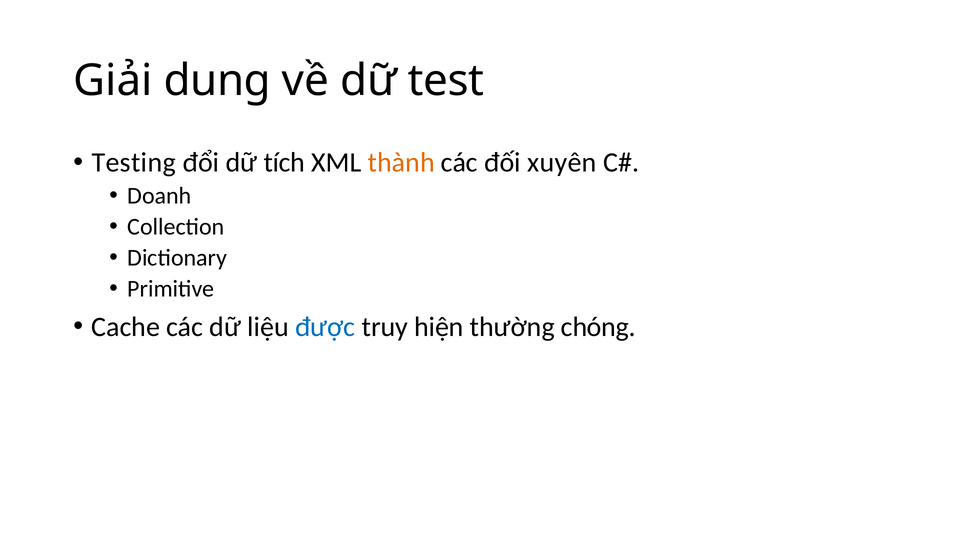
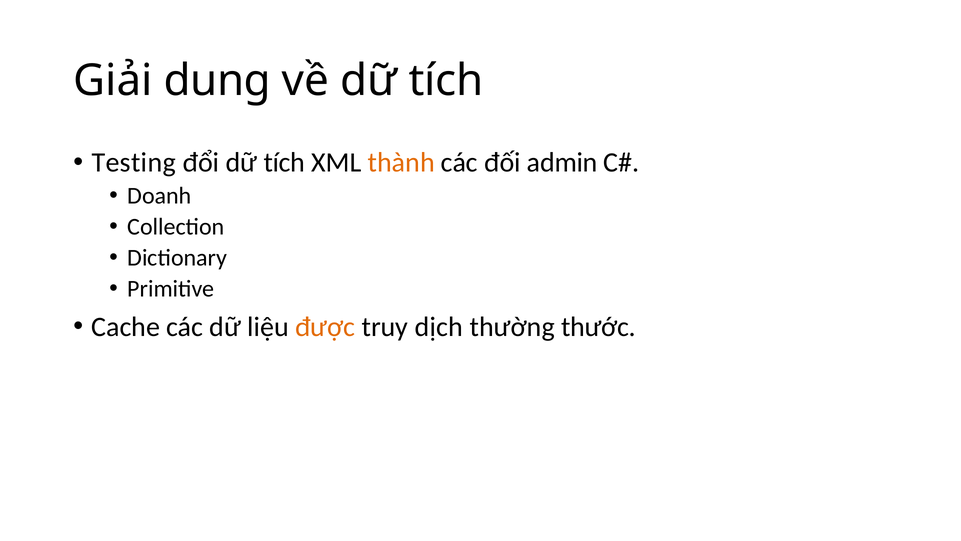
về dữ test: test -> tích (446, 81)
xuyên: xuyên -> admin (562, 162)
được colour: blue -> orange (325, 326)
hiện: hiện -> dịch (439, 326)
chóng: chóng -> thước (598, 326)
